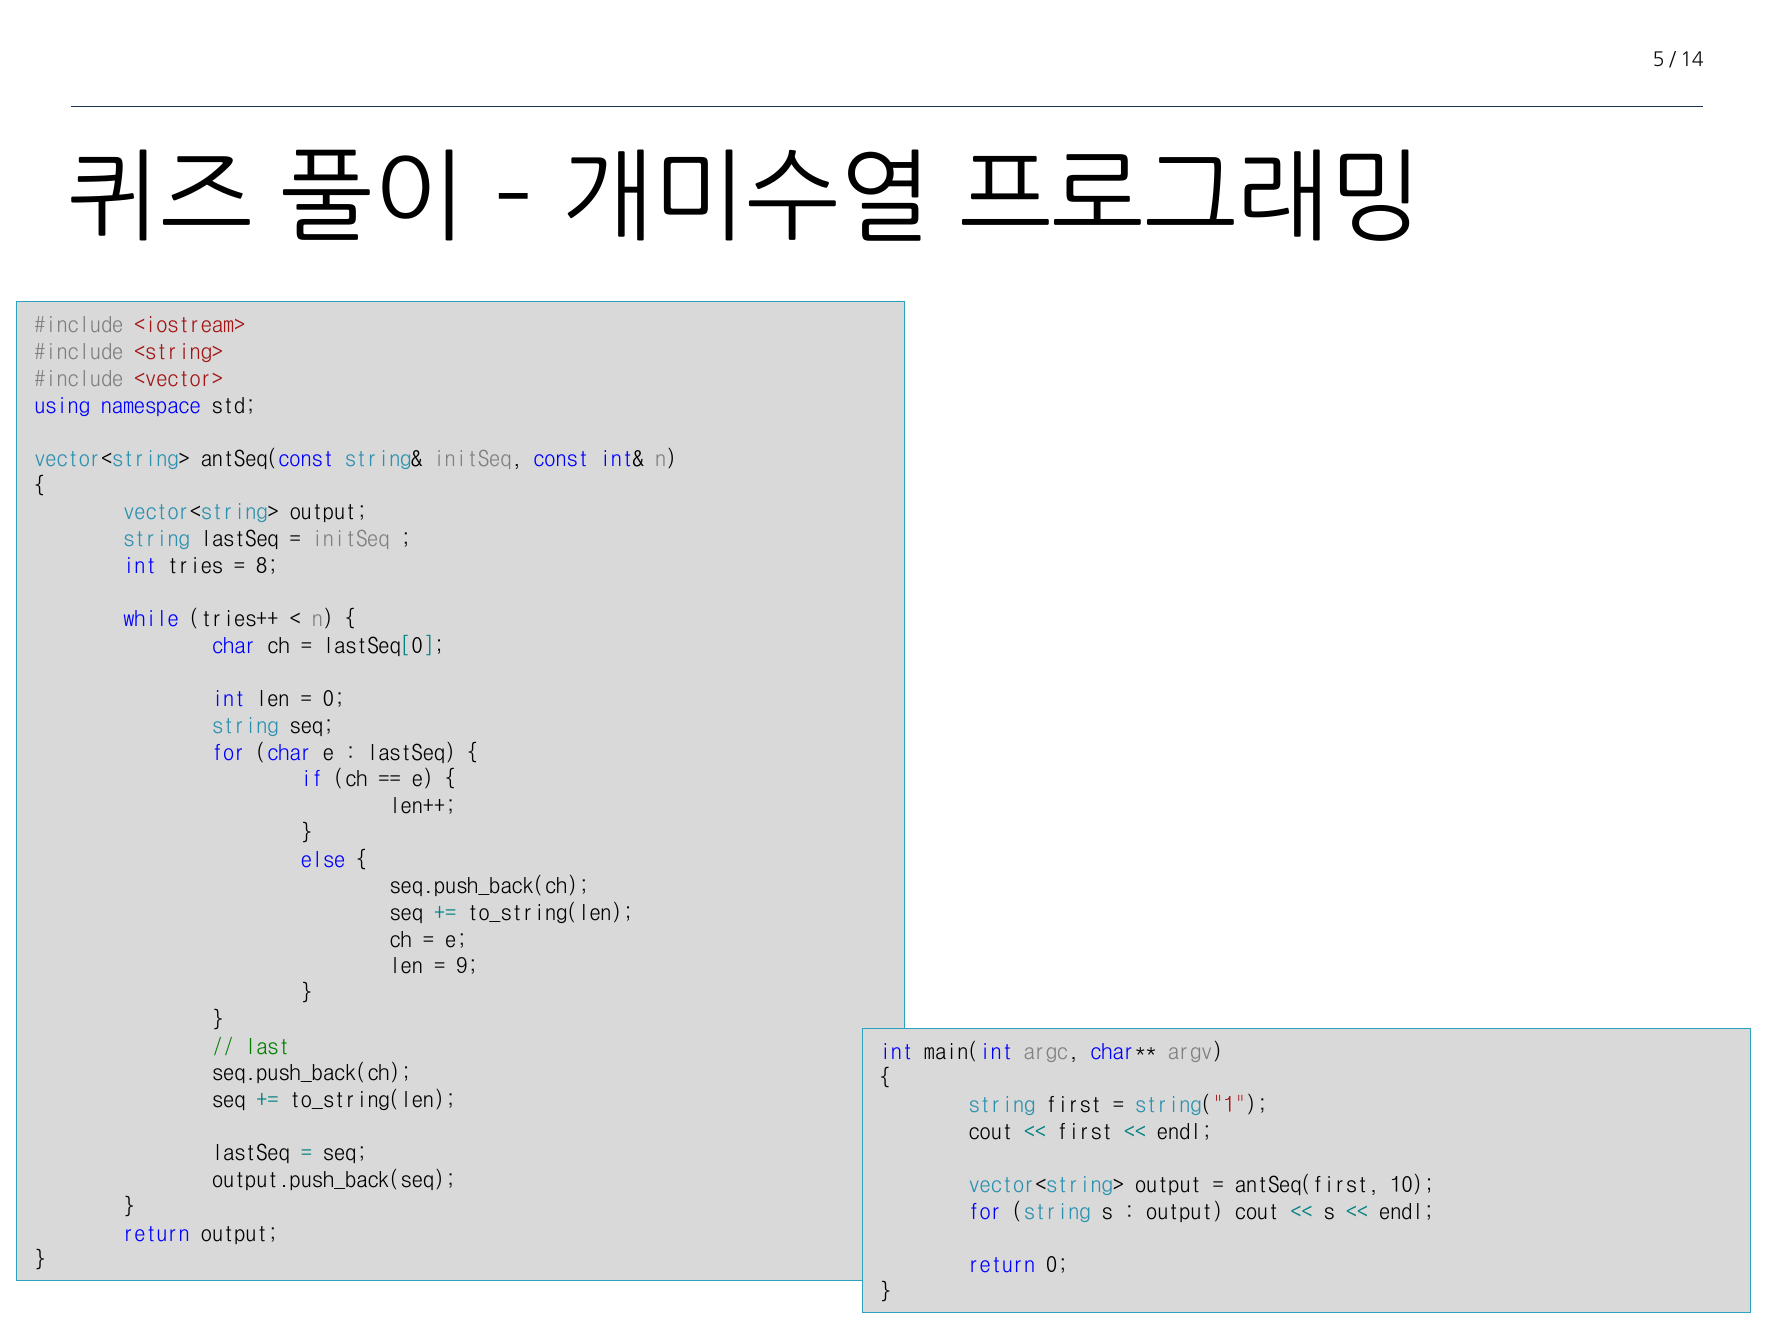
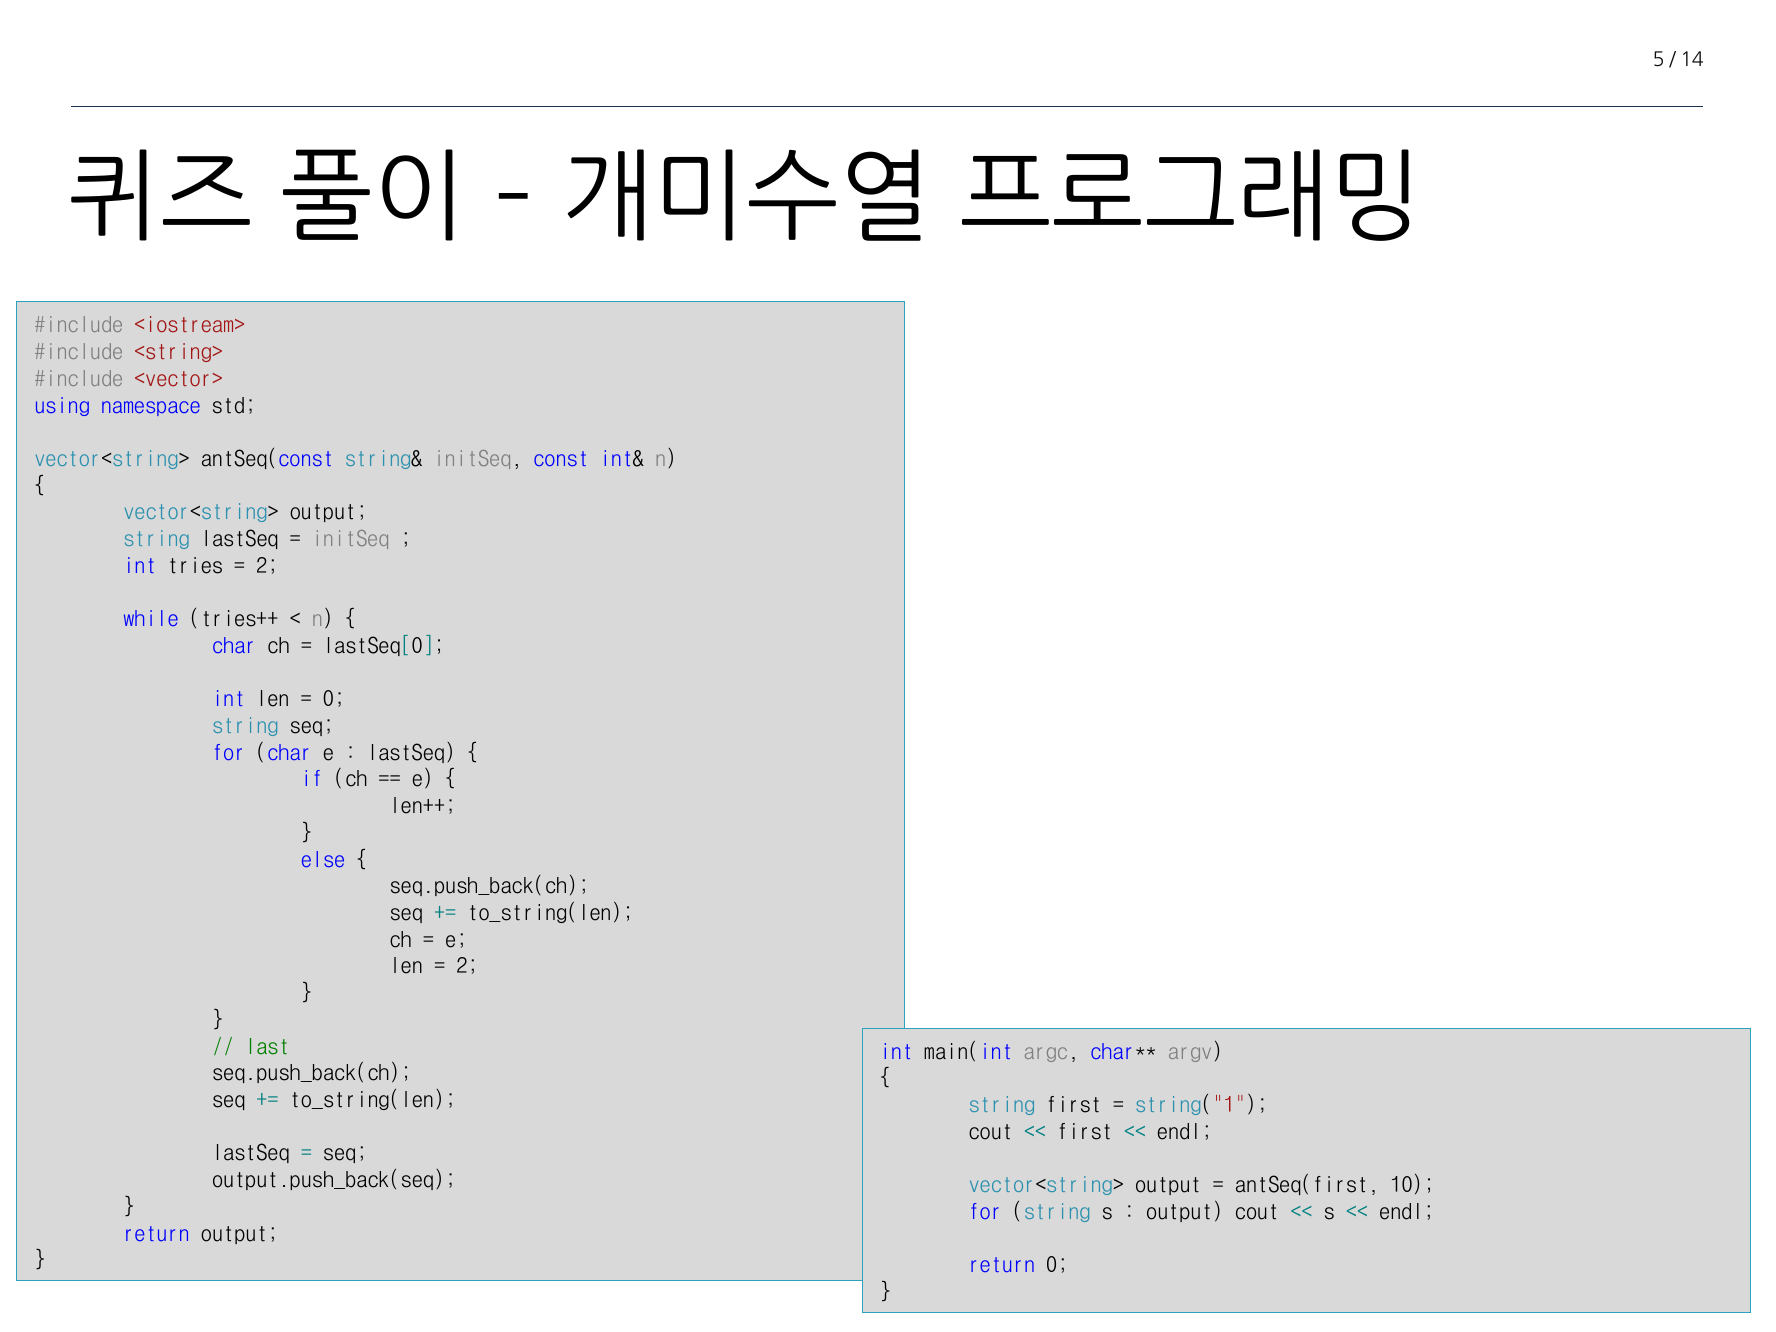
8: 8 -> 2 (267, 566)
9: 9 -> 2 (467, 967)
